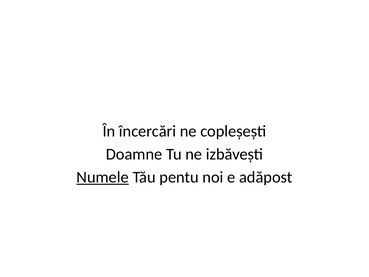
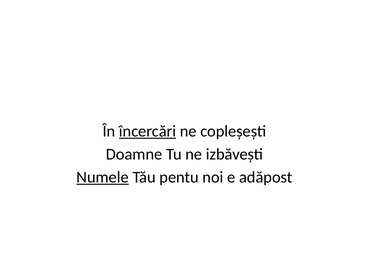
încercări underline: none -> present (148, 131)
